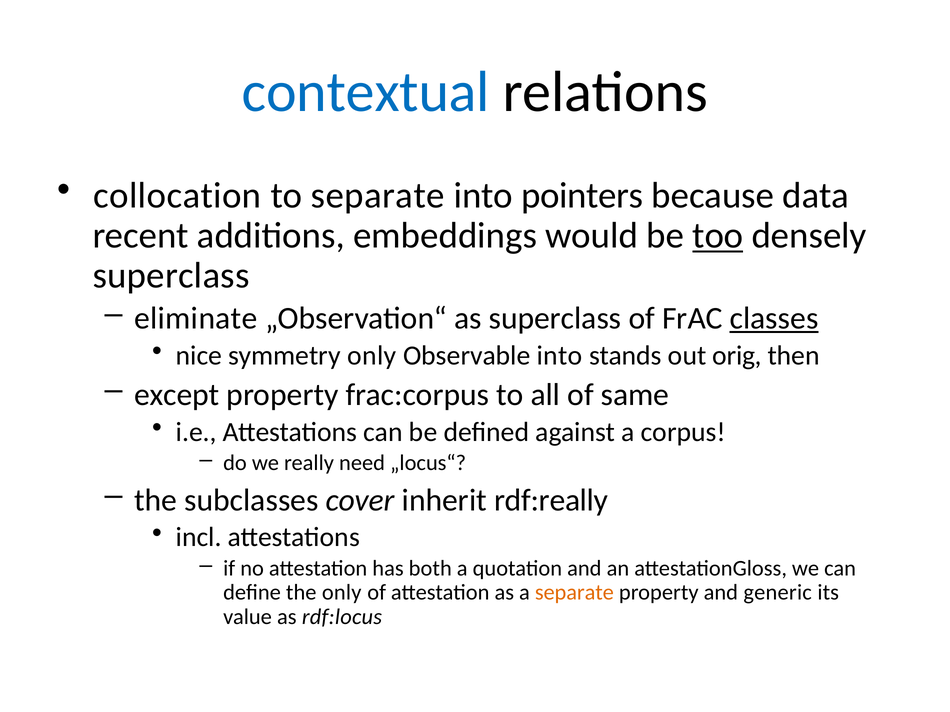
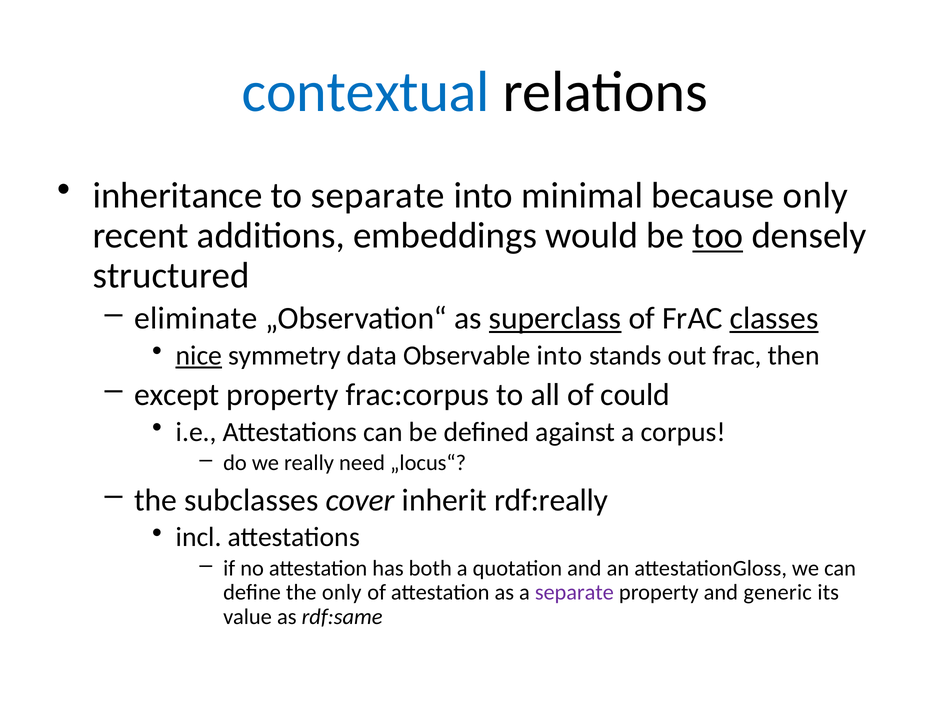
collocation: collocation -> inheritance (178, 196)
pointers: pointers -> minimal (582, 196)
because data: data -> only (816, 196)
superclass: superclass -> structured (171, 276)
superclass underline: none -> present (555, 319)
nice underline: none -> present (199, 356)
symmetry only: only -> data (372, 356)
out orig: orig -> frac (737, 356)
same: same -> could (635, 395)
separate colour: orange -> purple (574, 593)
rdf:locus: rdf:locus -> rdf:same (342, 617)
